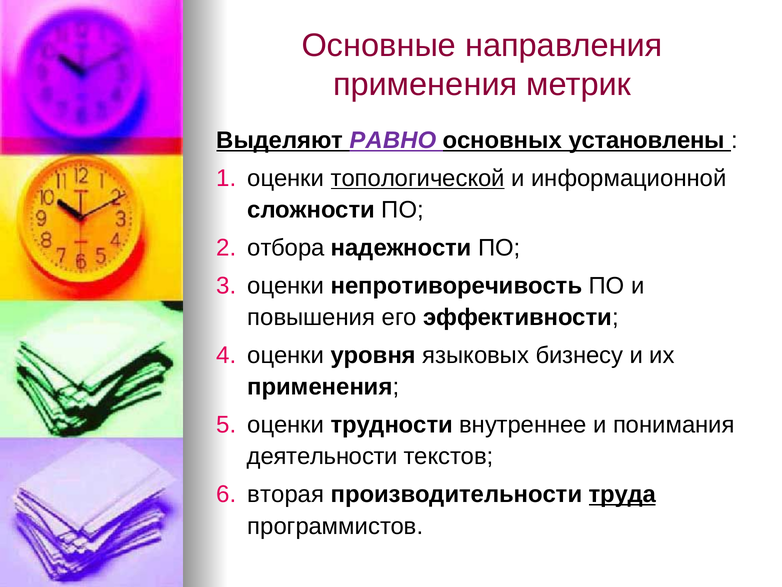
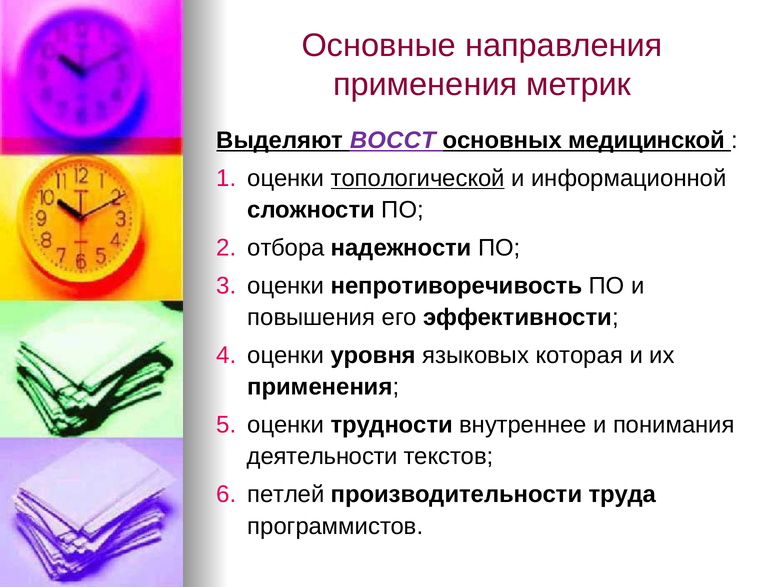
РАВНО: РАВНО -> ВОССТ (393, 140)
установлены: установлены -> медицинской (647, 140)
бизнесу: бизнесу -> которая (579, 355)
вторая: вторая -> петлей (286, 494)
труда underline: present -> none (622, 494)
